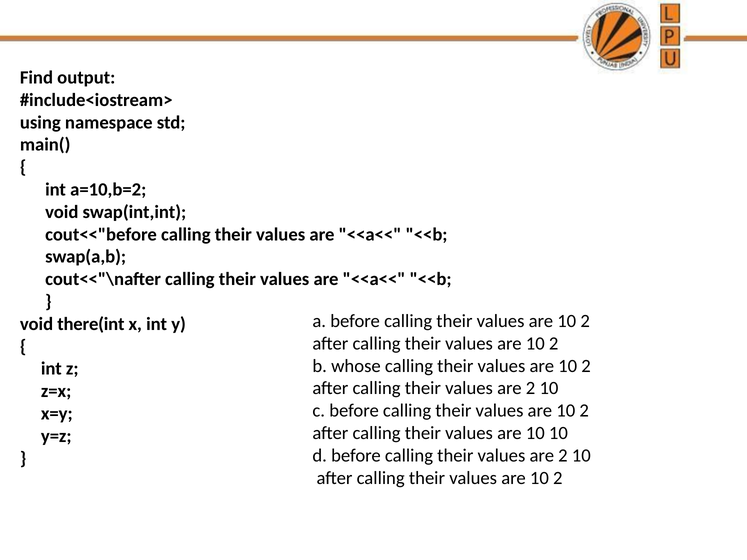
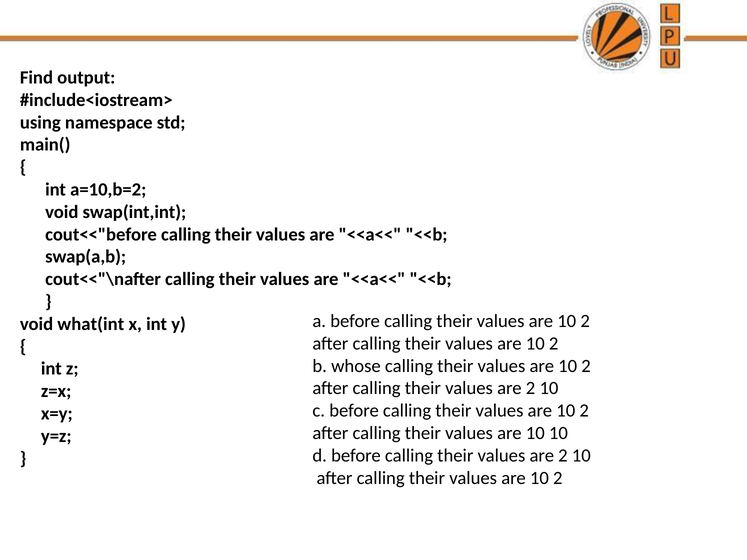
there(int: there(int -> what(int (91, 324)
